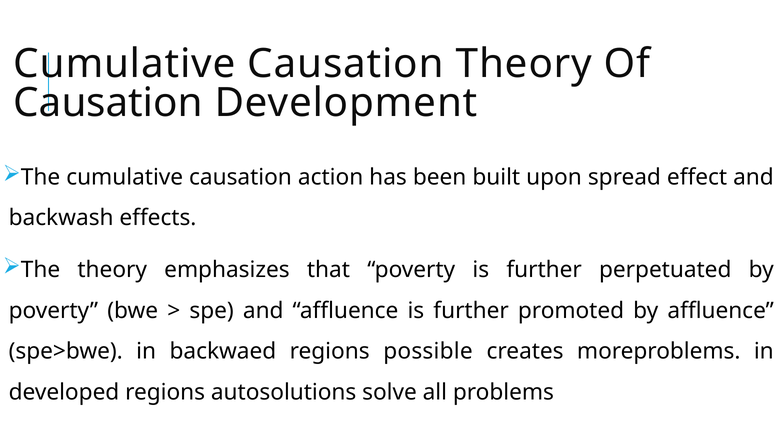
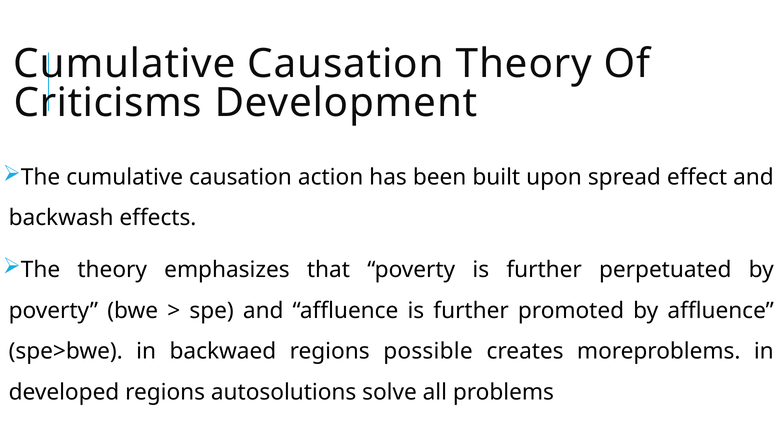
Causation: Causation -> Criticisms (108, 103)
